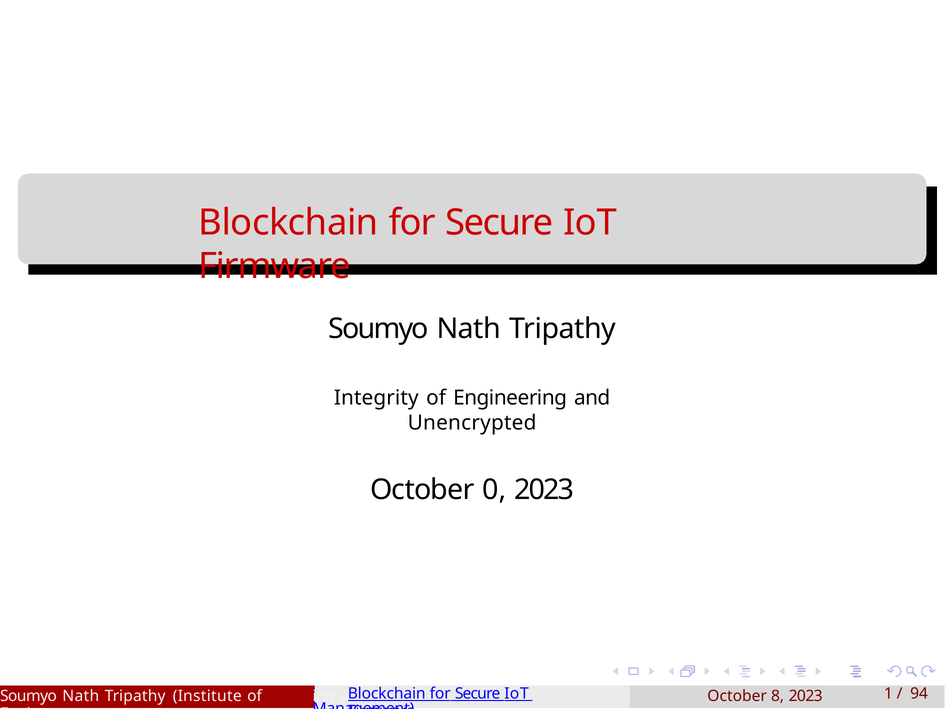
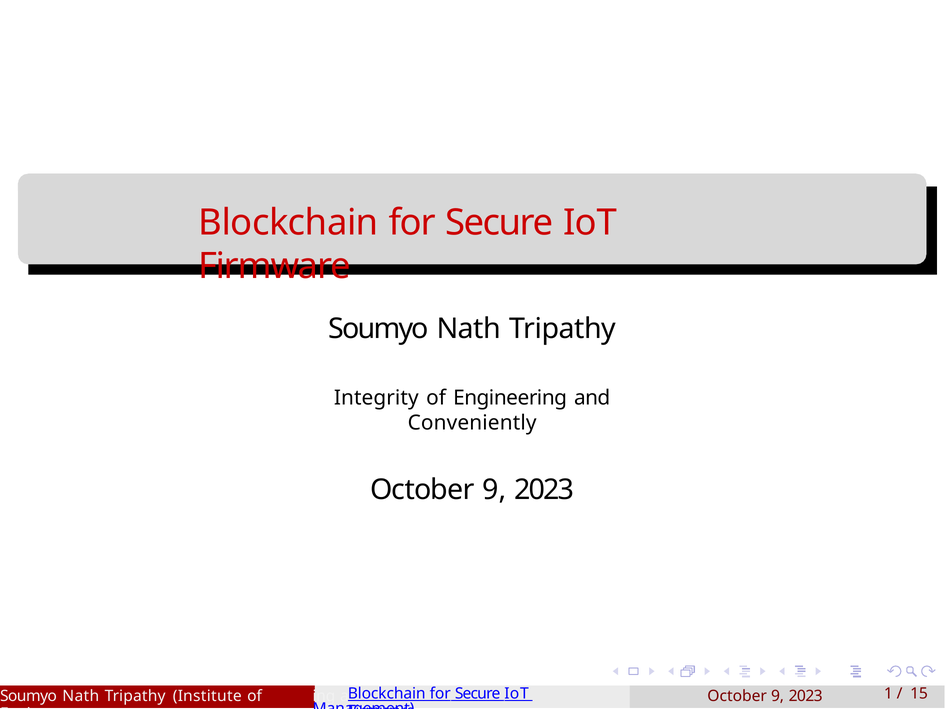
Unencrypted: Unencrypted -> Conveniently (472, 423)
0: 0 -> 9 (494, 490)
8: 8 -> 9 (778, 696)
94: 94 -> 15 (919, 694)
